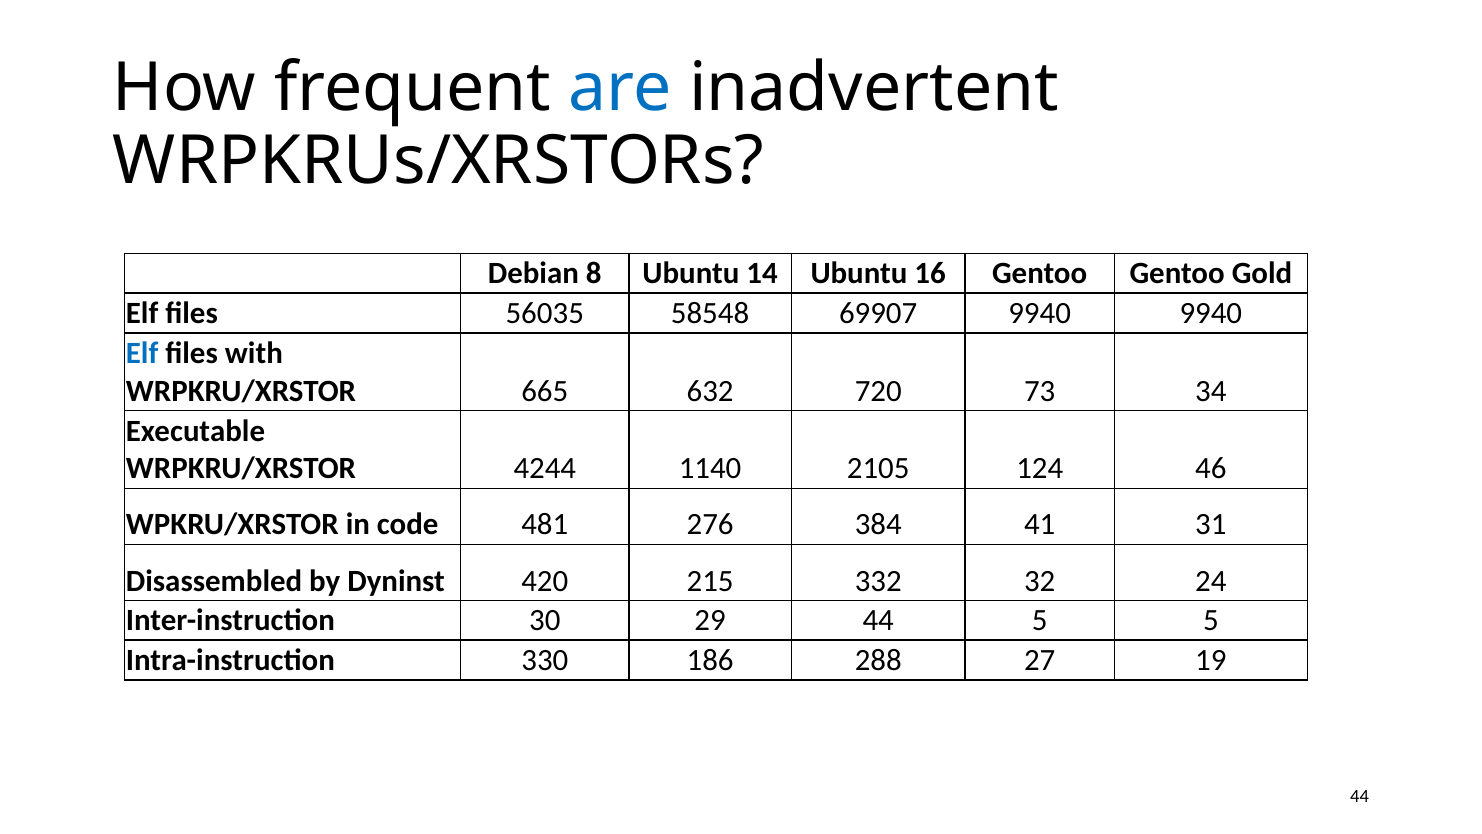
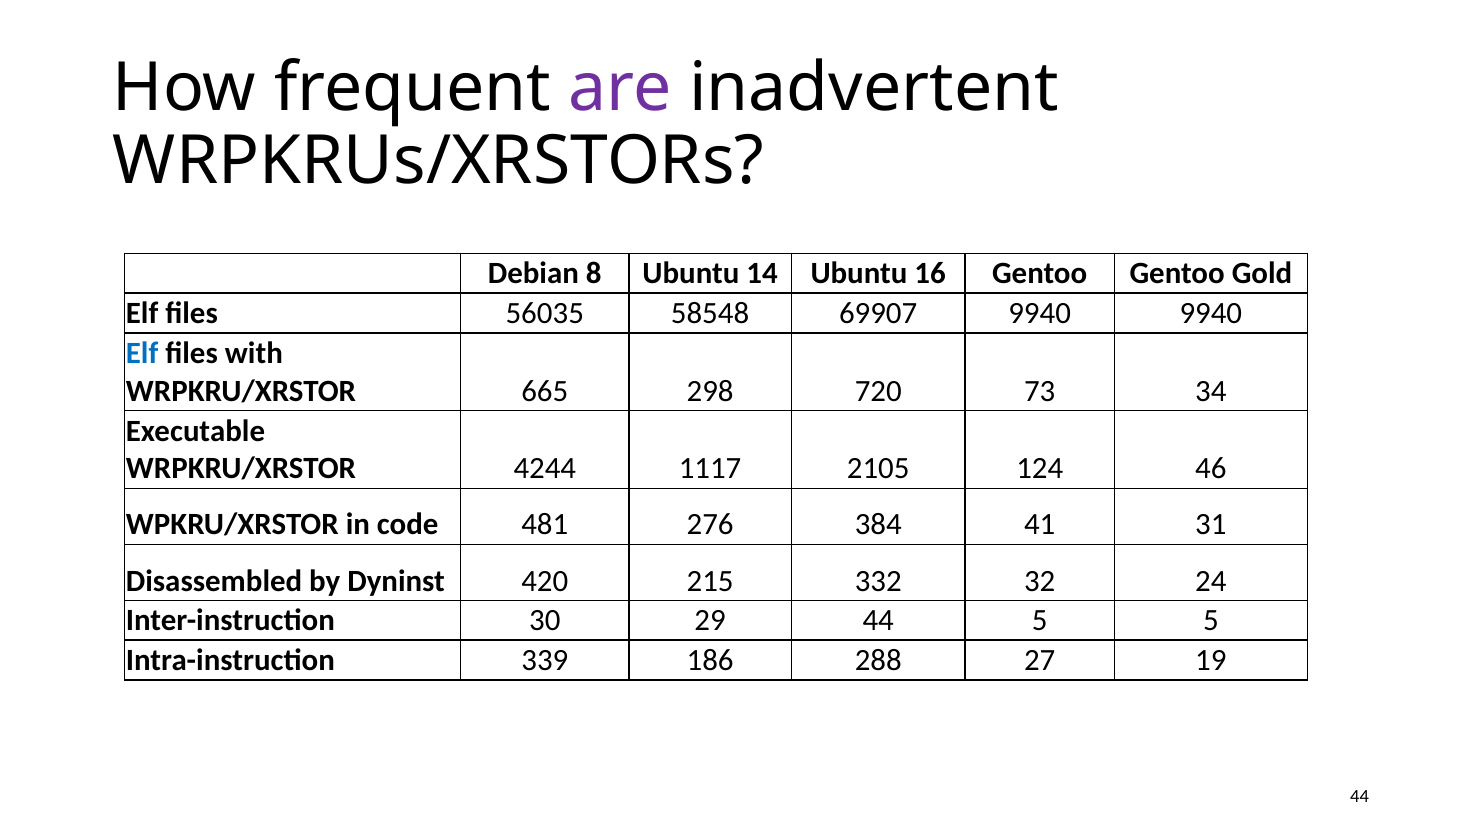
are colour: blue -> purple (620, 88)
632: 632 -> 298 (710, 391)
1140: 1140 -> 1117 (710, 468)
330: 330 -> 339 (545, 660)
